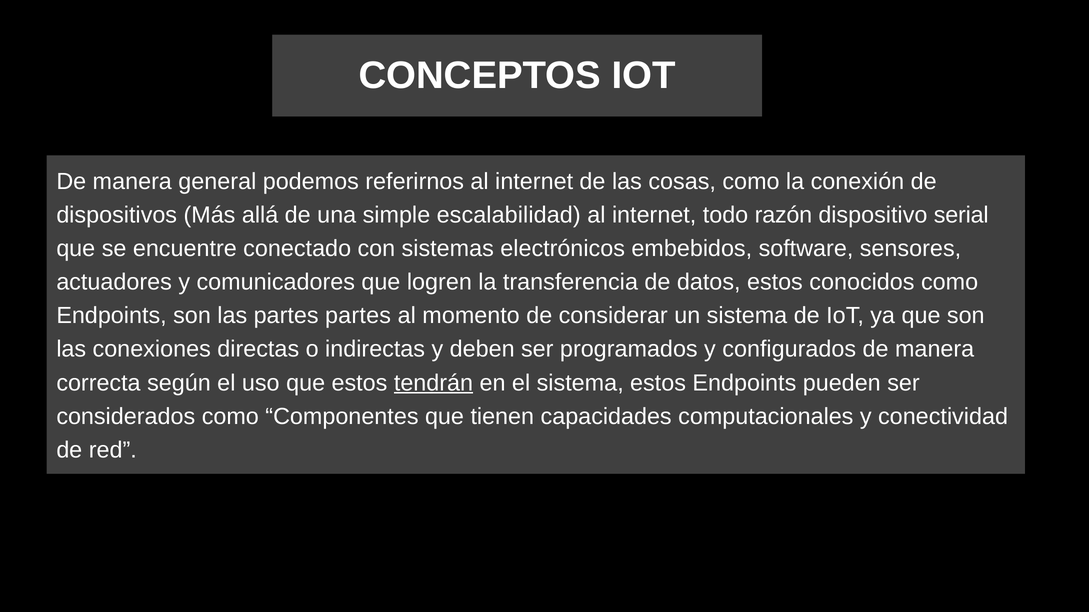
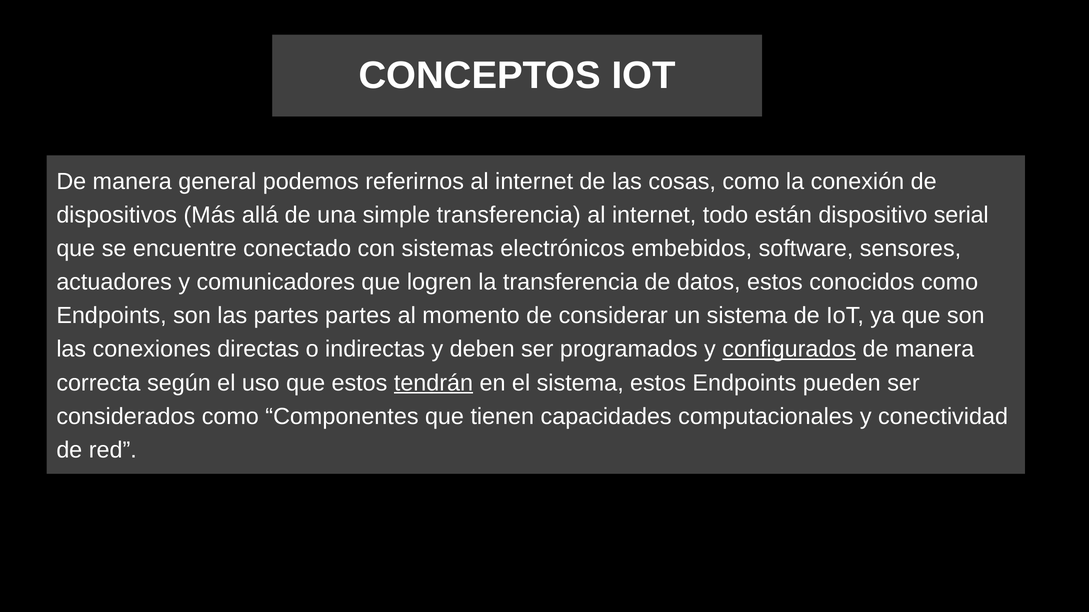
simple escalabilidad: escalabilidad -> transferencia (509, 215)
razón: razón -> están (783, 215)
configurados underline: none -> present (789, 350)
